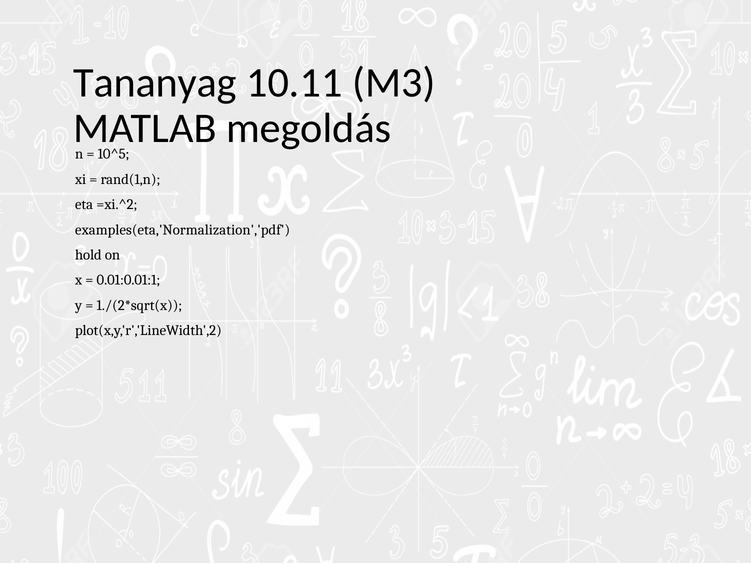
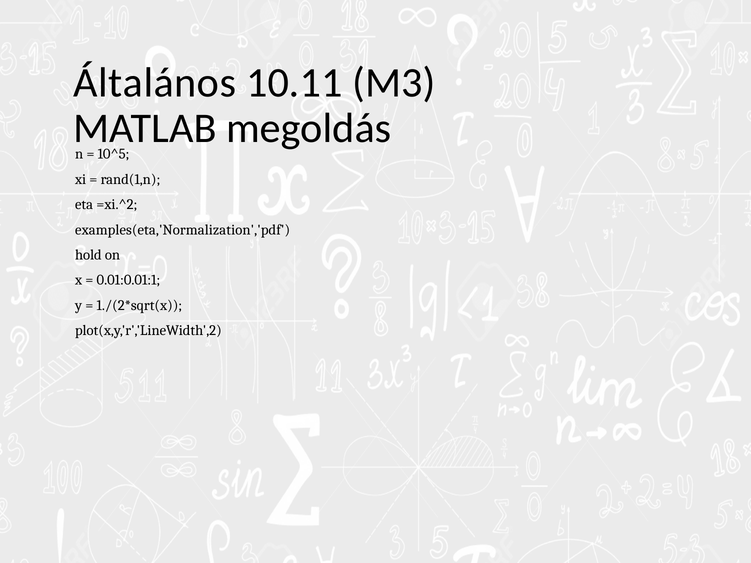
Tananyag: Tananyag -> Általános (155, 83)
